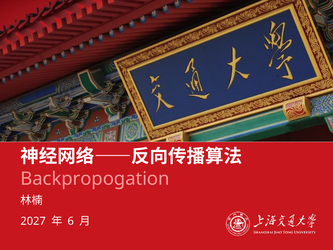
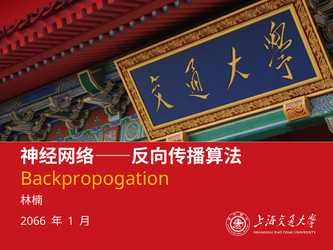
Backpropogation colour: pink -> yellow (95, 179)
2027: 2027 -> 2066 (33, 221)
6: 6 -> 1 (71, 221)
